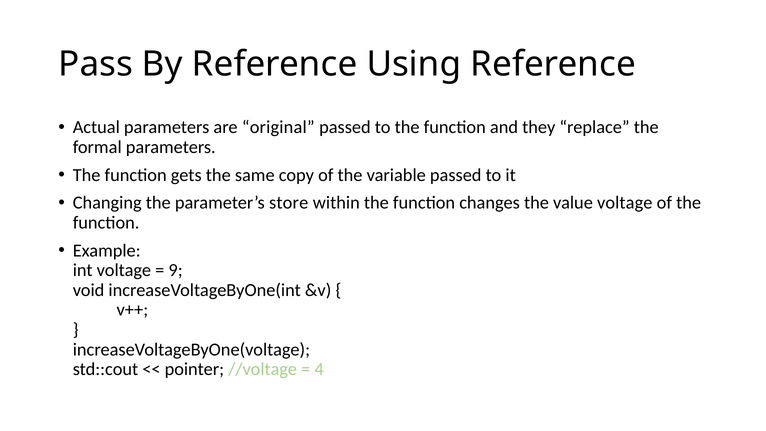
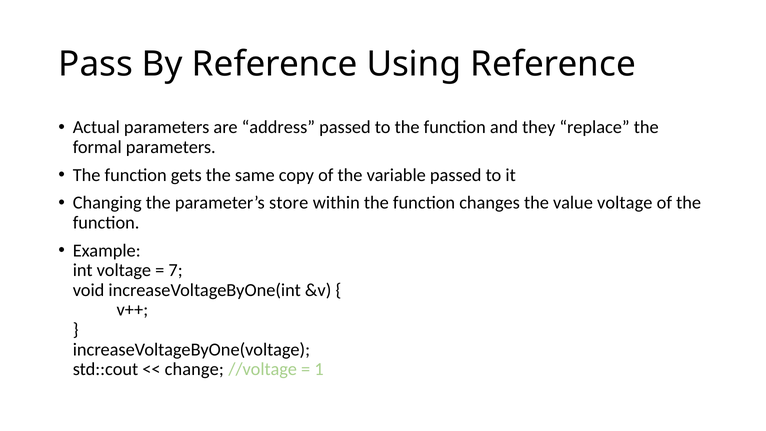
original: original -> address (278, 127)
9: 9 -> 7 (176, 270)
pointer: pointer -> change (194, 369)
4: 4 -> 1 (319, 369)
